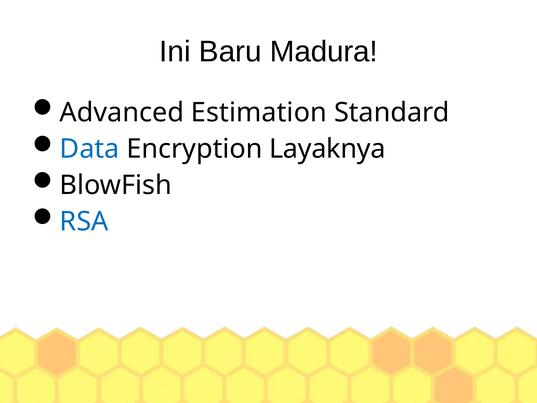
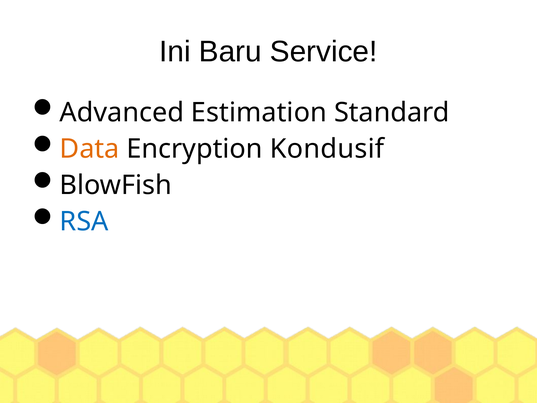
Madura: Madura -> Service (324, 52)
Data colour: blue -> orange (90, 149)
Layaknya: Layaknya -> Kondusif (327, 149)
